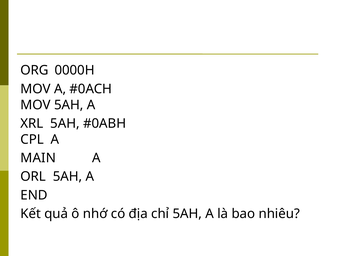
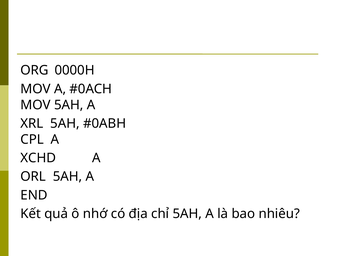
MAIN: MAIN -> XCHD (38, 158)
